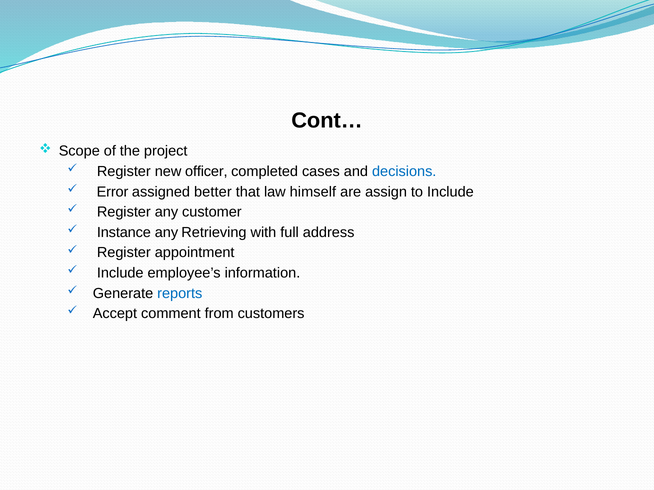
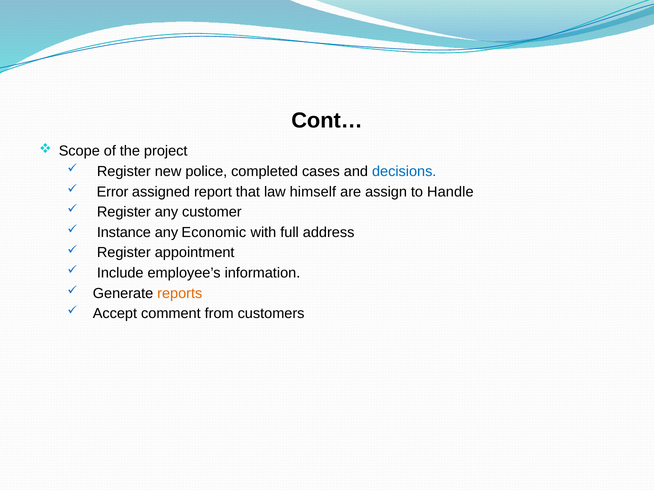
officer: officer -> police (206, 172)
better: better -> report (213, 192)
to Include: Include -> Handle (450, 192)
Retrieving: Retrieving -> Economic (214, 233)
reports colour: blue -> orange (180, 294)
